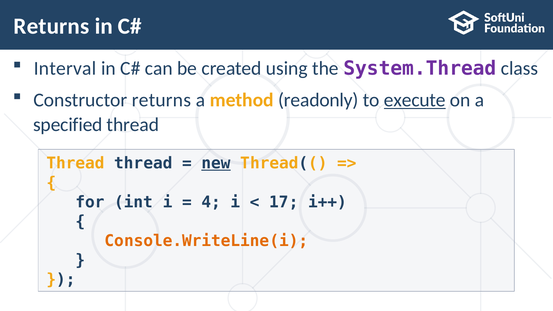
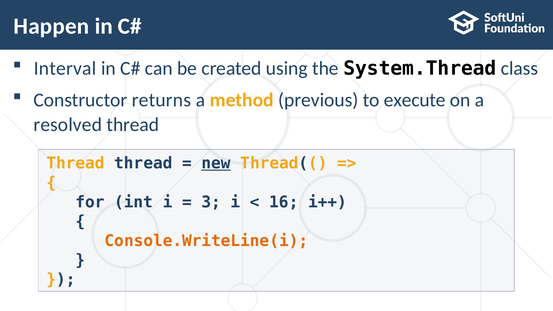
Returns: Returns -> Happen (51, 26)
System.Thread colour: purple -> black (420, 69)
readonly: readonly -> previous (318, 100)
execute underline: present -> none (415, 100)
specified: specified -> resolved (68, 125)
4: 4 -> 3 (211, 202)
17: 17 -> 16 (284, 202)
